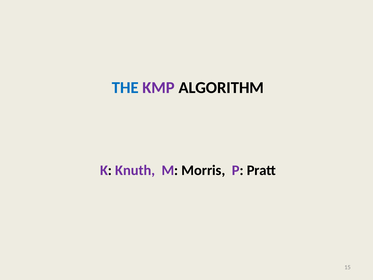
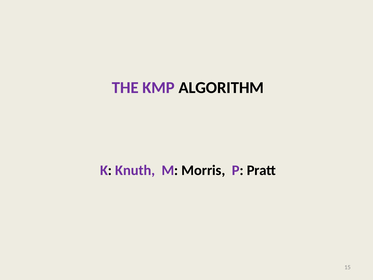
THE colour: blue -> purple (125, 88)
